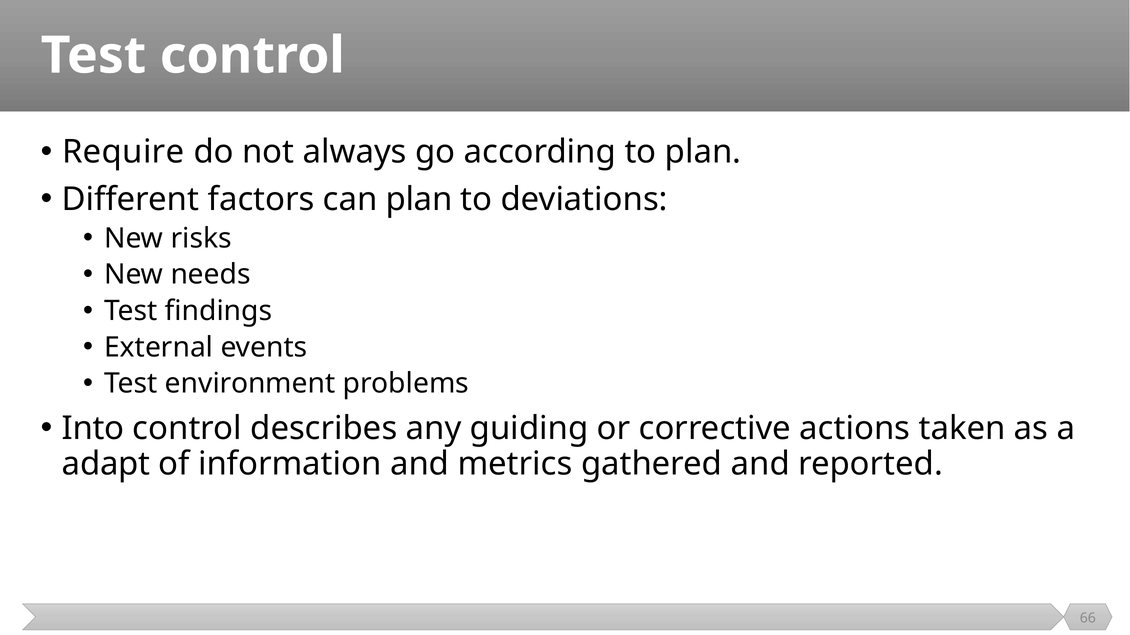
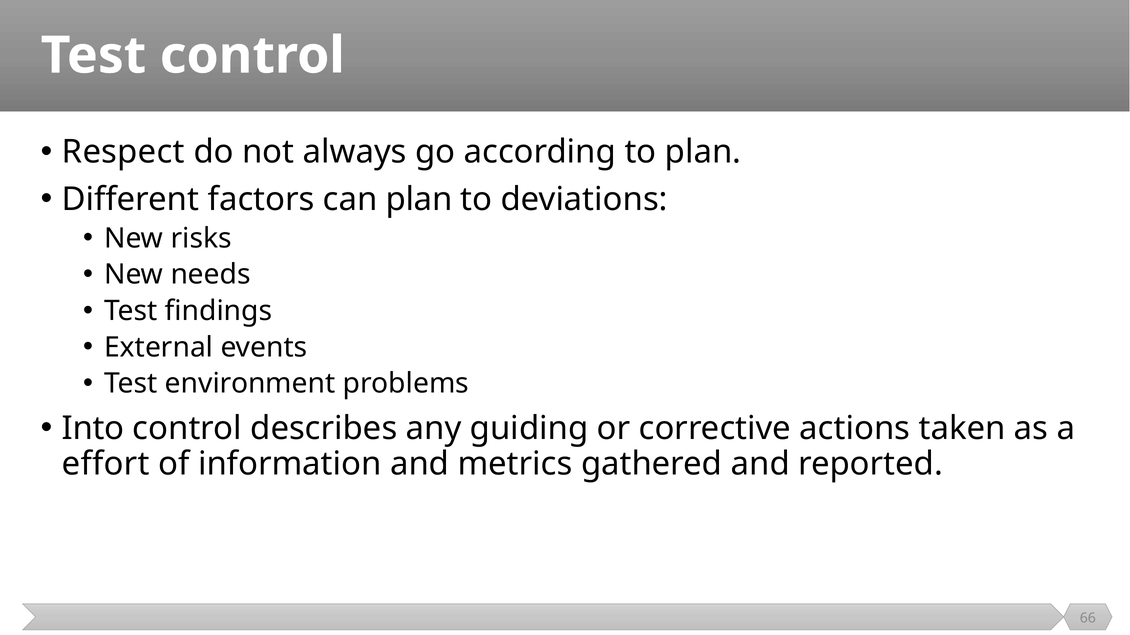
Require: Require -> Respect (123, 152)
adapt: adapt -> effort (106, 464)
